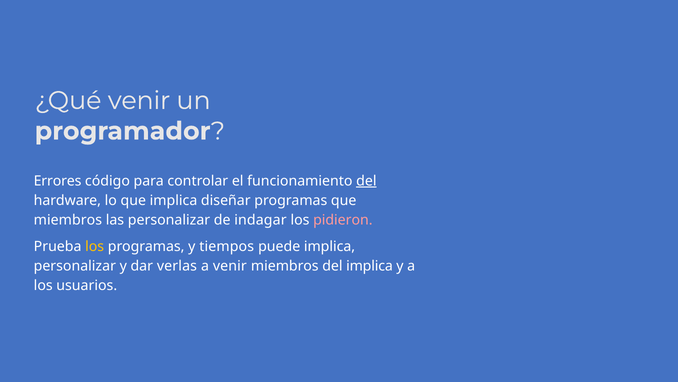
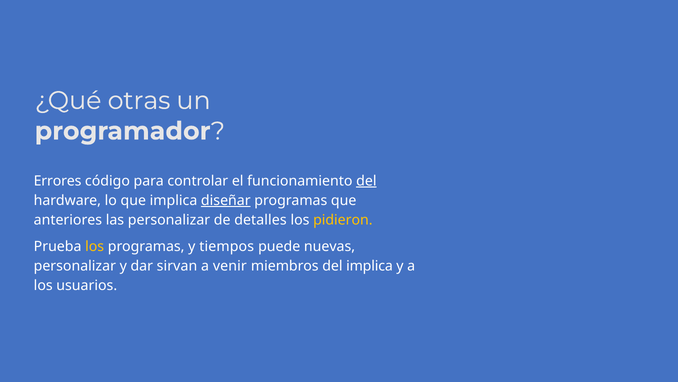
¿Qué venir: venir -> otras (139, 100)
diseñar underline: none -> present (226, 200)
miembros: miembros -> anteriores (68, 220)
indagar: indagar -> detalles (260, 220)
pidieron colour: pink -> yellow (343, 220)
puede implica: implica -> nuevas (330, 246)
verlas: verlas -> sirvan (177, 266)
